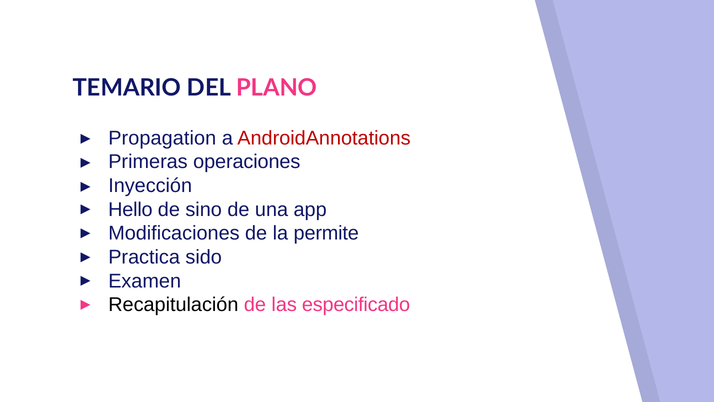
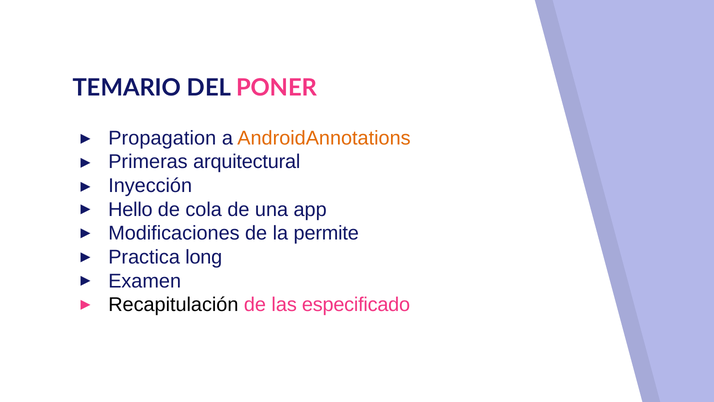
PLANO: PLANO -> PONER (277, 88)
AndroidAnnotations colour: red -> orange (324, 138)
operaciones: operaciones -> arquitectural (247, 162)
sino: sino -> cola (204, 209)
sido: sido -> long (204, 257)
